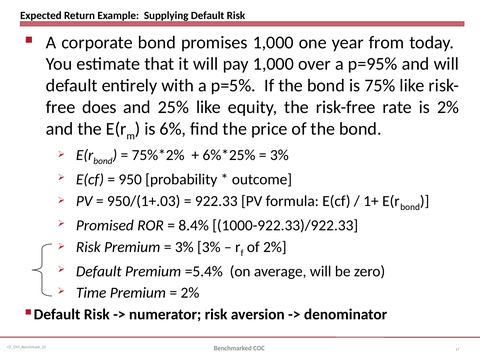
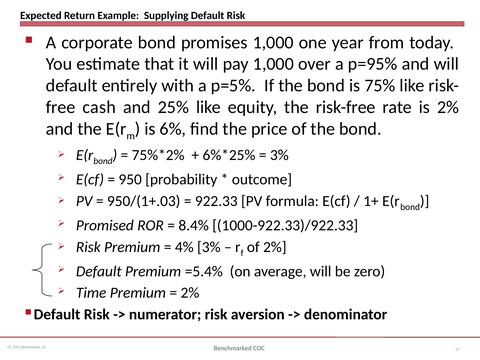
does: does -> cash (99, 107)
3%: 3% -> 4% (184, 247)
